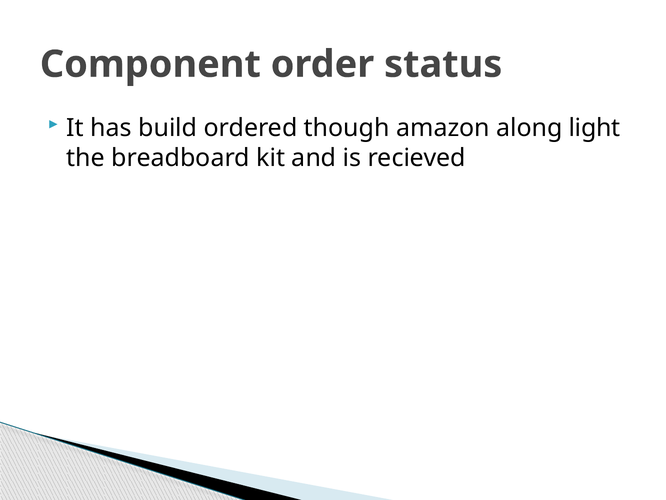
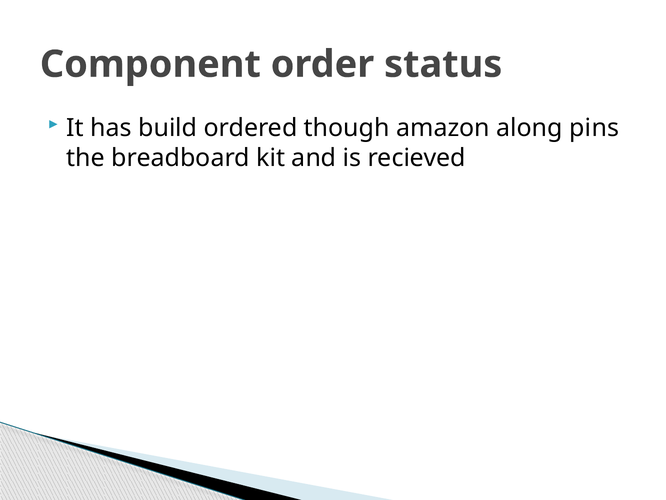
light: light -> pins (594, 128)
